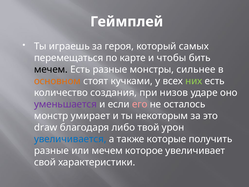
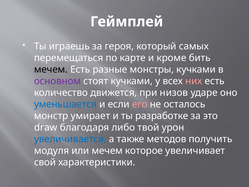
чтобы: чтобы -> кроме (172, 58)
монстры сильнее: сильнее -> кучками (196, 69)
основном colour: orange -> purple (57, 81)
них colour: light green -> pink (194, 81)
создания: создания -> движется (114, 93)
уменьшается colour: purple -> blue (65, 104)
некоторым: некоторым -> разработке (162, 116)
которые: которые -> методов (167, 139)
разные: разные -> модуля (52, 151)
